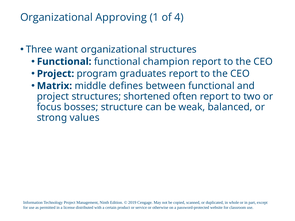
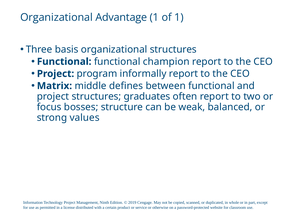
Approving: Approving -> Advantage (121, 17)
of 4: 4 -> 1 (179, 17)
want: want -> basis (67, 50)
graduates: graduates -> informally (143, 74)
shortened: shortened -> graduates (147, 97)
